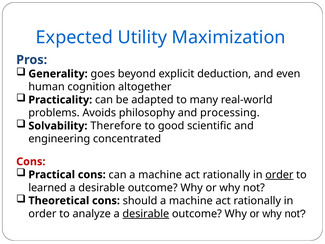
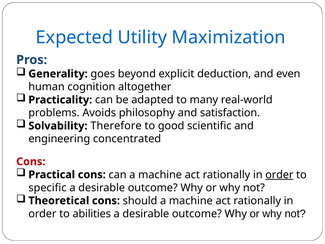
processing: processing -> satisfaction (230, 113)
learned: learned -> specific (47, 187)
analyze: analyze -> abilities (92, 213)
desirable underline: present -> none (146, 213)
